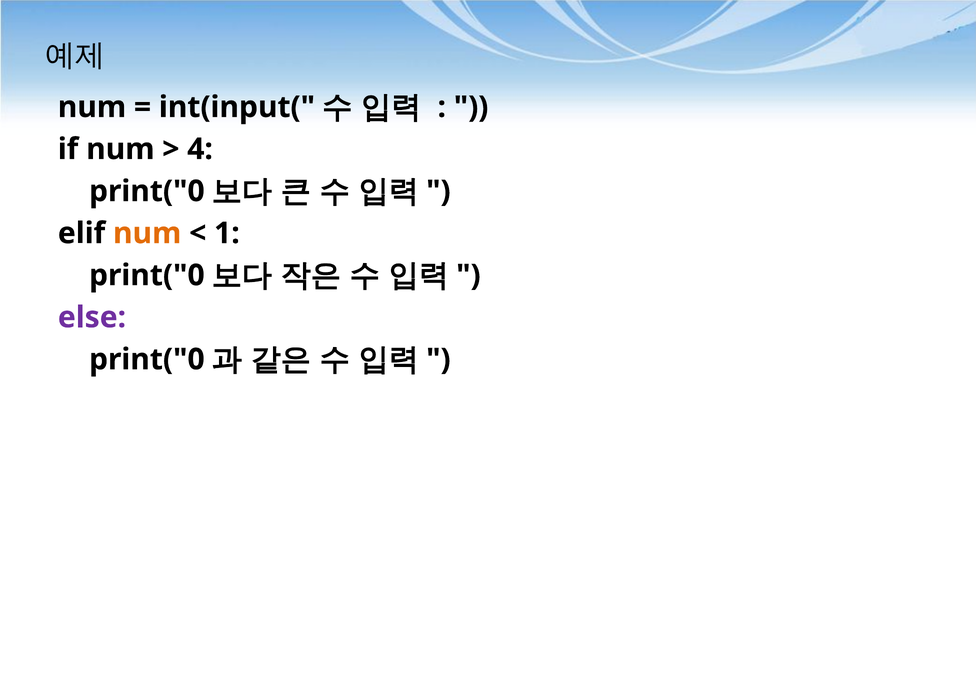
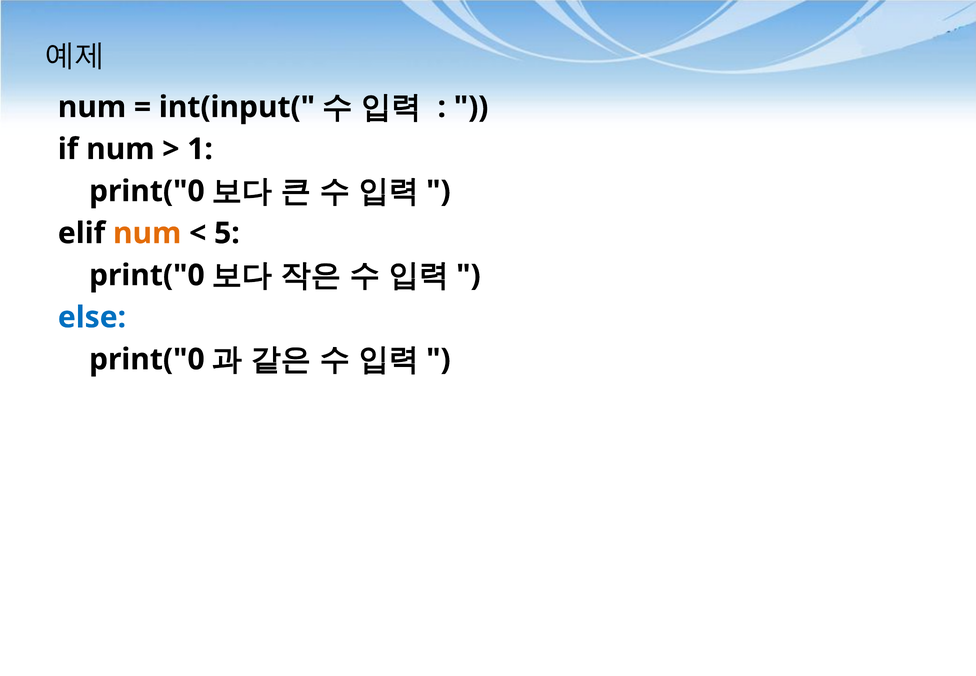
4: 4 -> 1 (200, 149)
1: 1 -> 5 (227, 233)
else colour: purple -> blue (92, 317)
